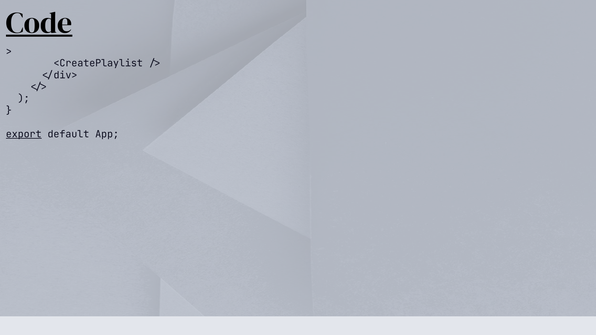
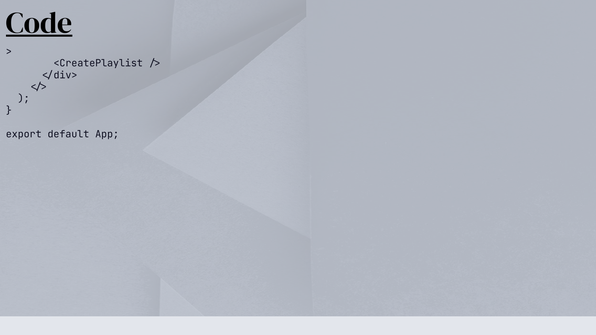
export underline: present -> none (24, 134)
